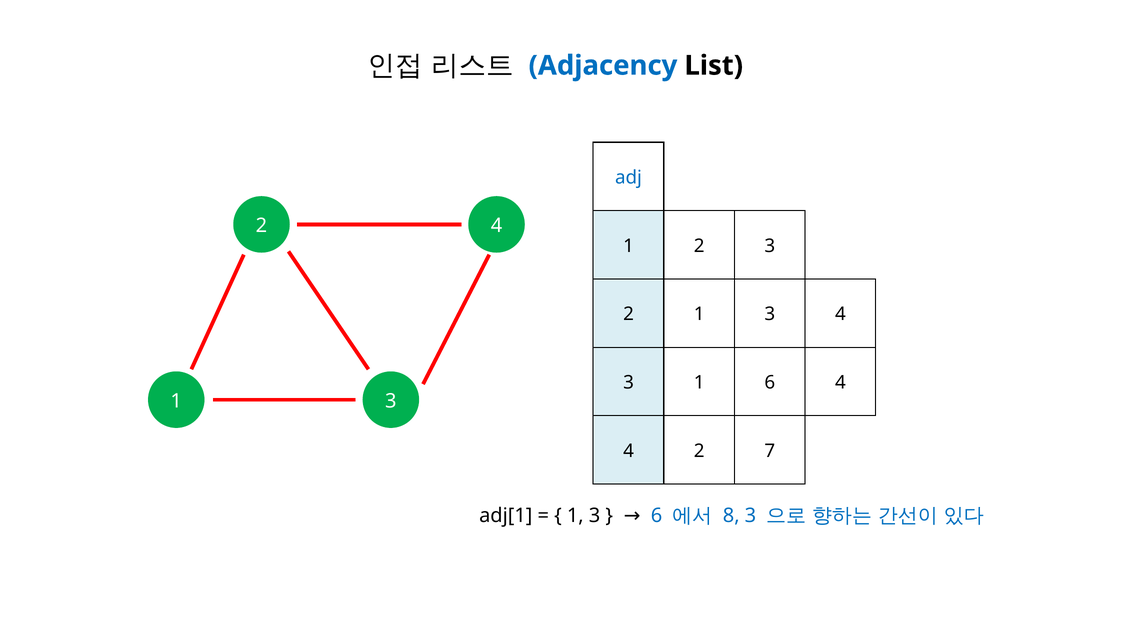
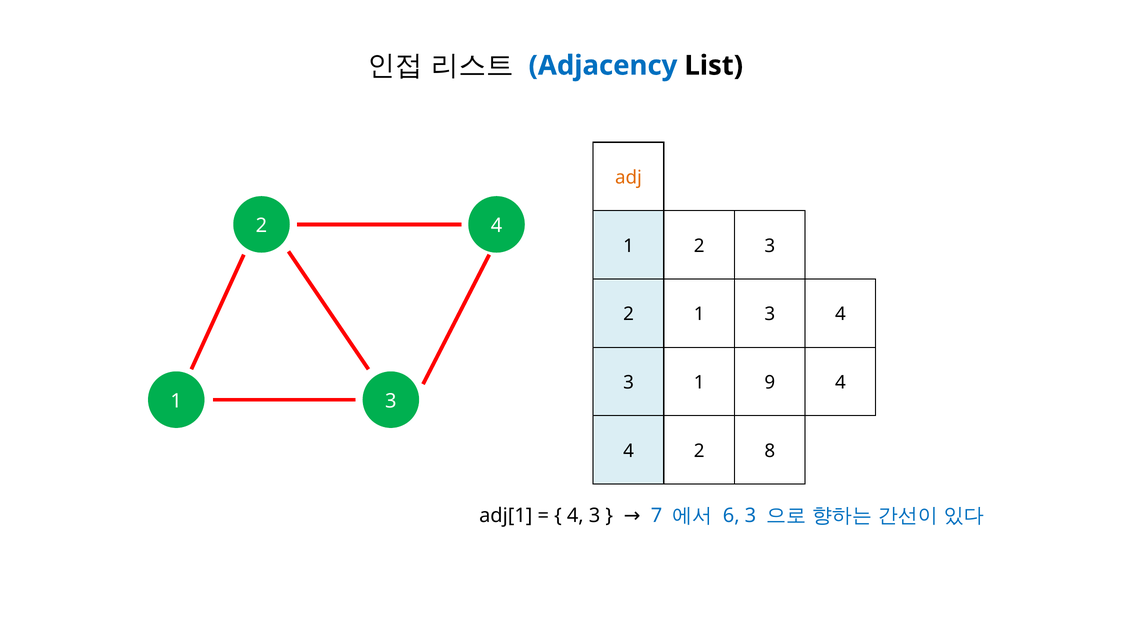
adj colour: blue -> orange (628, 177)
1 6: 6 -> 9 (770, 382)
7: 7 -> 8 (770, 451)
1: 1 -> 4 (575, 515)
6: 6 -> 7 (657, 515)
8: 8 -> 6 (731, 515)
